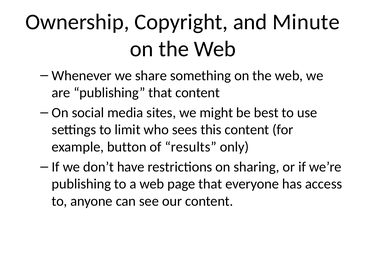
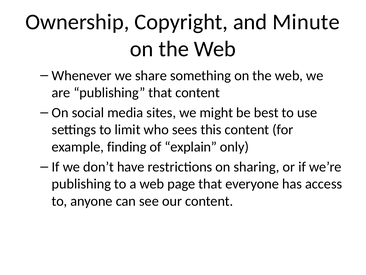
button: button -> finding (127, 147)
results: results -> explain (191, 147)
